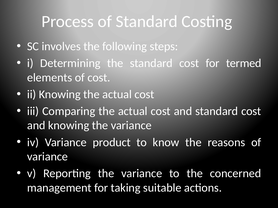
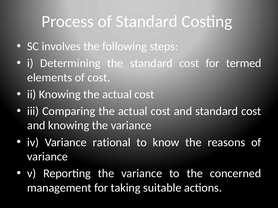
product: product -> rational (112, 143)
